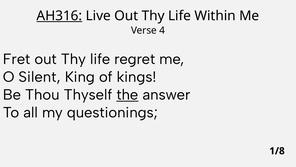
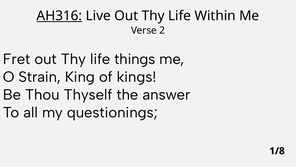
4: 4 -> 2 (162, 30)
regret: regret -> things (135, 59)
Silent: Silent -> Strain (40, 77)
the underline: present -> none (127, 95)
